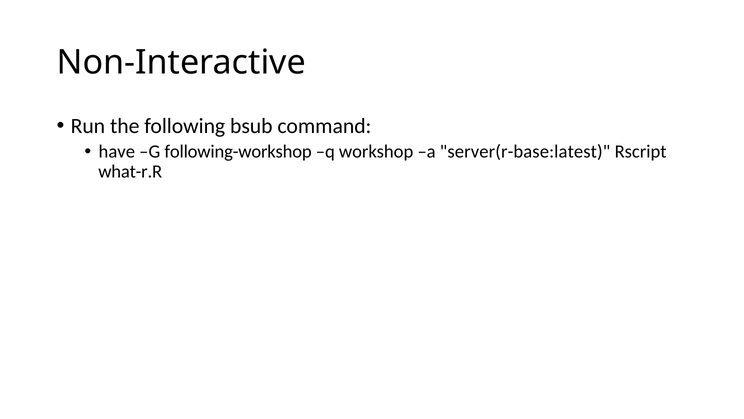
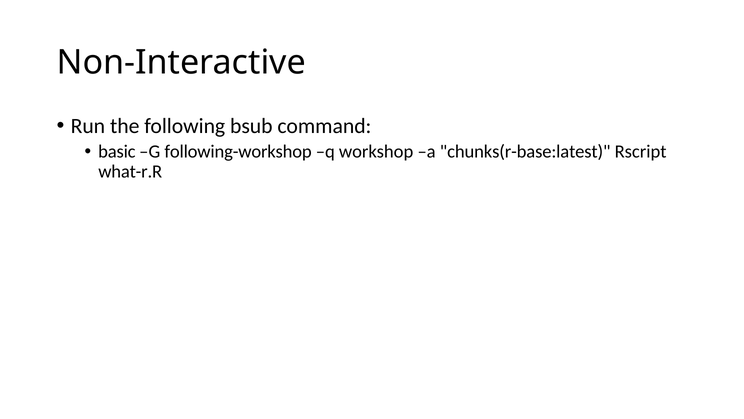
have: have -> basic (117, 151)
server(r-base:latest: server(r-base:latest -> chunks(r-base:latest (525, 151)
